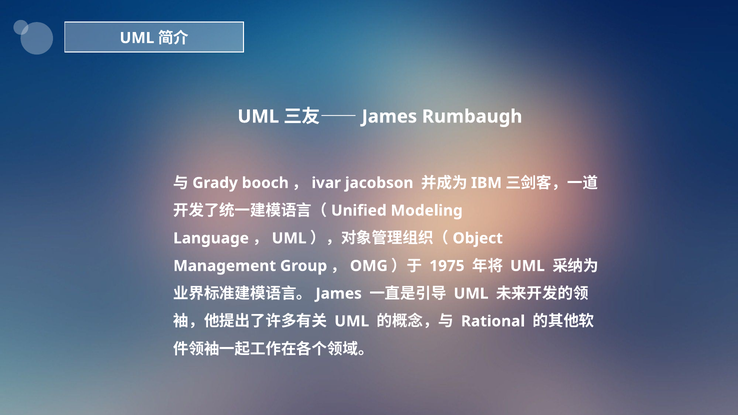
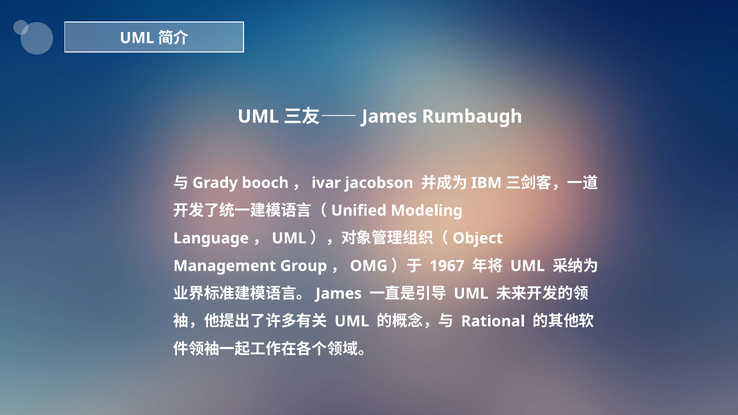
1975: 1975 -> 1967 (447, 266)
